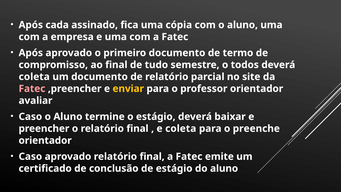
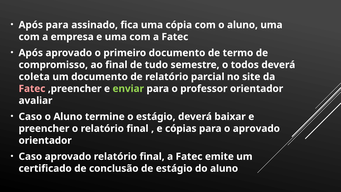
Após cada: cada -> para (57, 25)
enviar colour: yellow -> light green (128, 89)
e coleta: coleta -> cópias (181, 128)
o preenche: preenche -> aprovado (256, 128)
